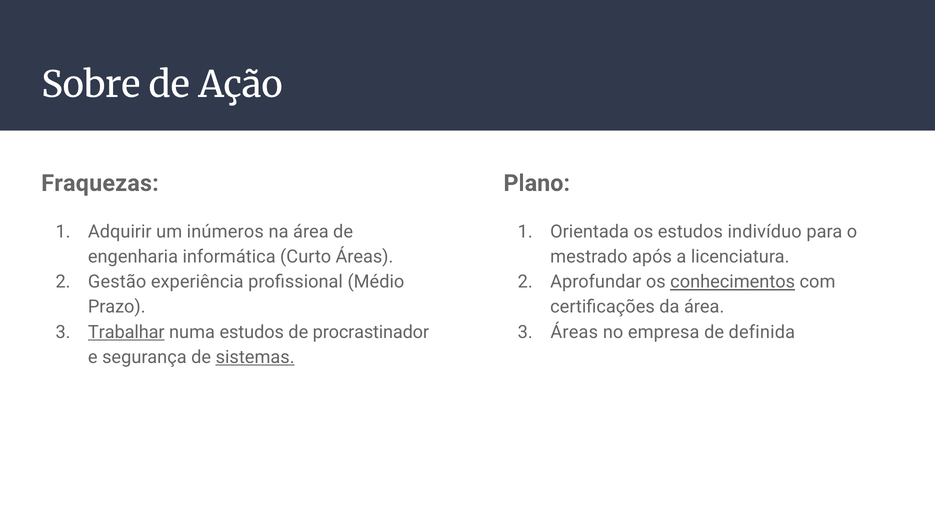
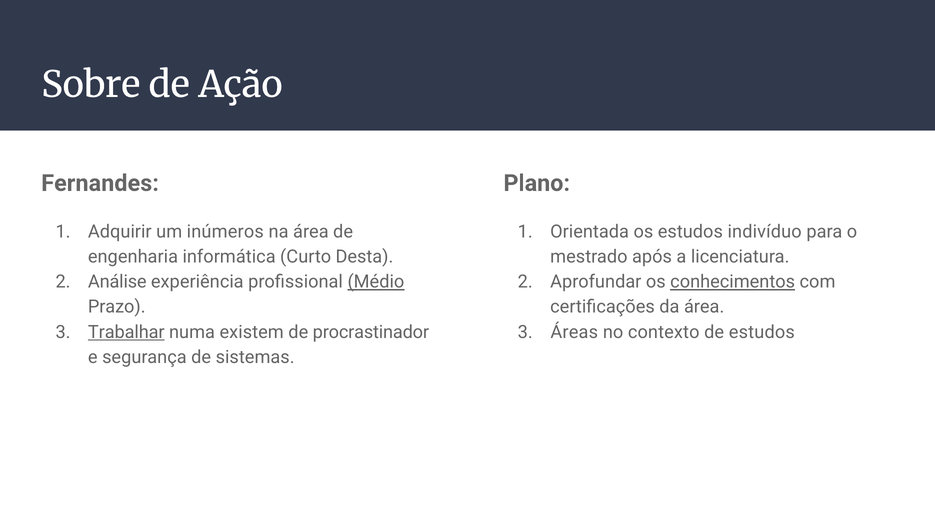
Fraquezas: Fraquezas -> Fernandes (100, 183)
Curto Áreas: Áreas -> Desta (364, 257)
Gestão: Gestão -> Análise (117, 282)
Médio underline: none -> present (376, 282)
numa estudos: estudos -> existem (252, 332)
empresa: empresa -> contexto (664, 332)
de definida: definida -> estudos (762, 332)
sistemas underline: present -> none (255, 357)
